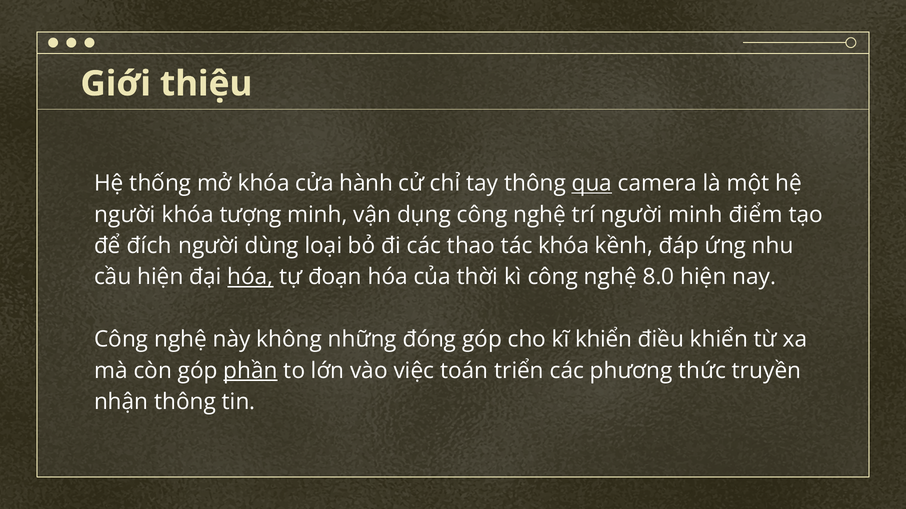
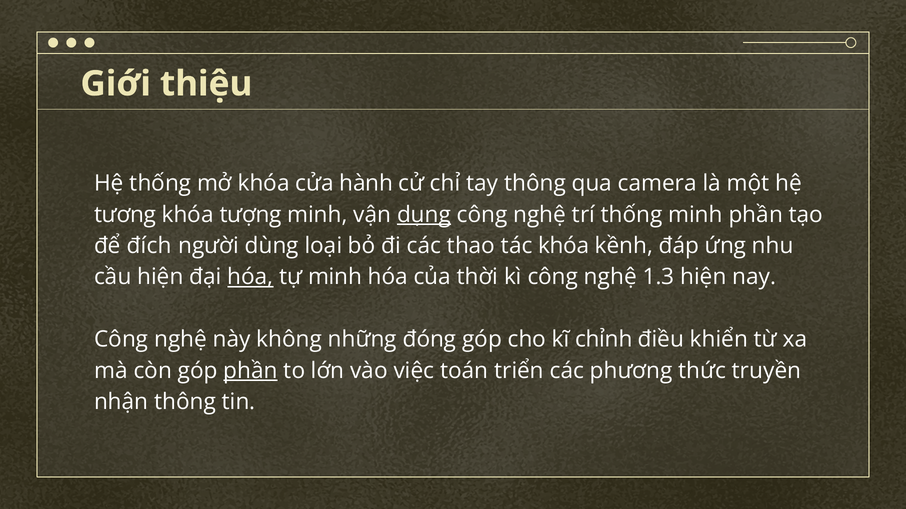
qua underline: present -> none (592, 184)
người: người -> tương (125, 215)
dụng underline: none -> present (424, 215)
trí người: người -> thống (632, 215)
minh điểm: điểm -> phần (756, 215)
tự đoạn: đoạn -> minh (335, 277)
8.0: 8.0 -> 1.3 (658, 277)
kĩ khiển: khiển -> chỉnh (604, 340)
